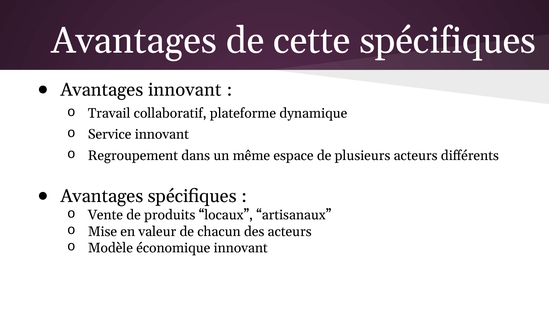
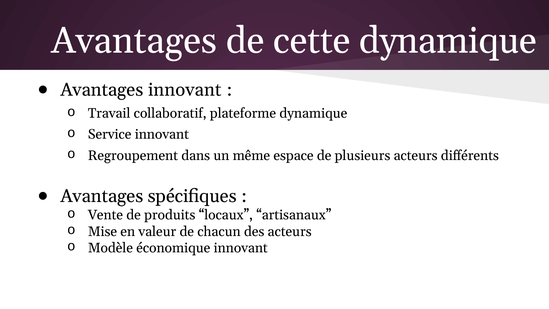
cette spécifiques: spécifiques -> dynamique (448, 41)
